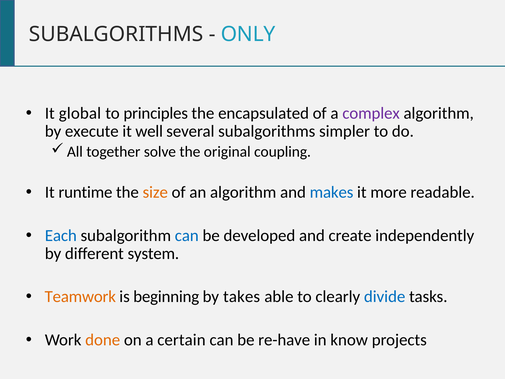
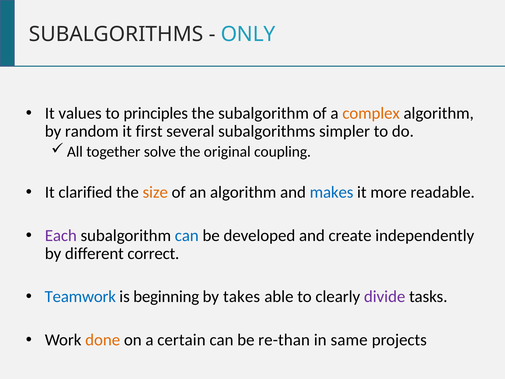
global: global -> values (80, 113)
the encapsulated: encapsulated -> subalgorithm (264, 113)
complex colour: purple -> orange (371, 113)
execute: execute -> random (92, 131)
well: well -> first (149, 131)
runtime: runtime -> clarified (85, 192)
Each colour: blue -> purple (61, 235)
system: system -> correct (153, 253)
Teamwork colour: orange -> blue (80, 297)
divide colour: blue -> purple (385, 297)
re-have: re-have -> re-than (284, 340)
know: know -> same (349, 340)
